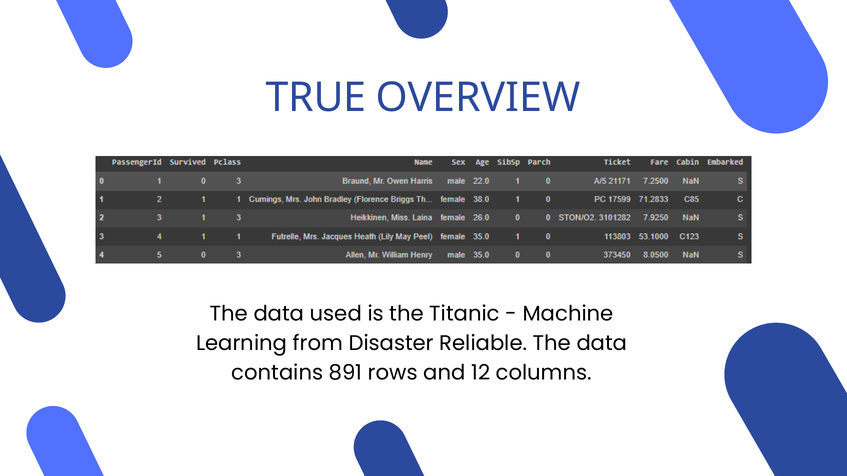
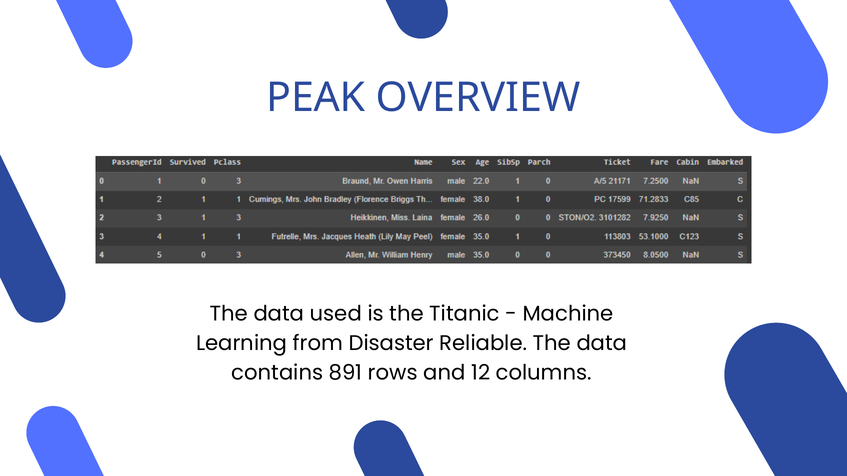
TRUE: TRUE -> PEAK (316, 98)
